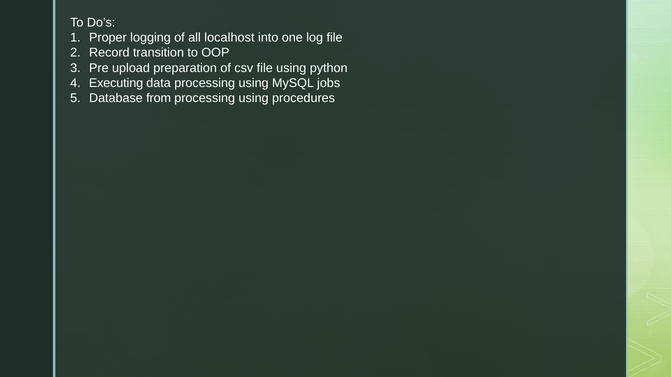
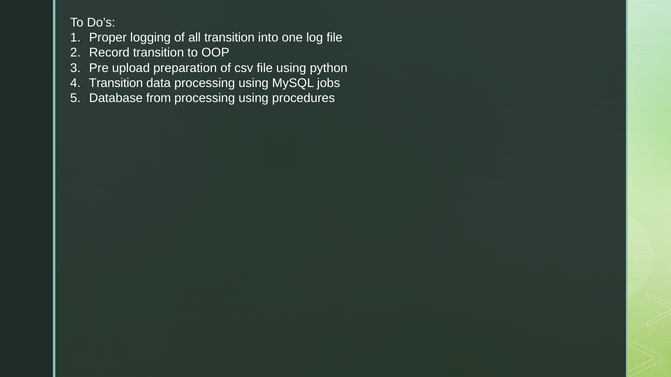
all localhost: localhost -> transition (229, 38)
Executing: Executing -> Transition (116, 83)
